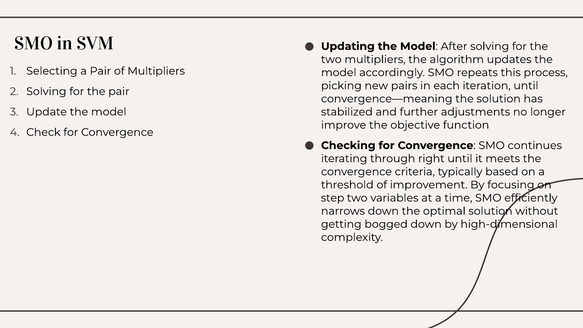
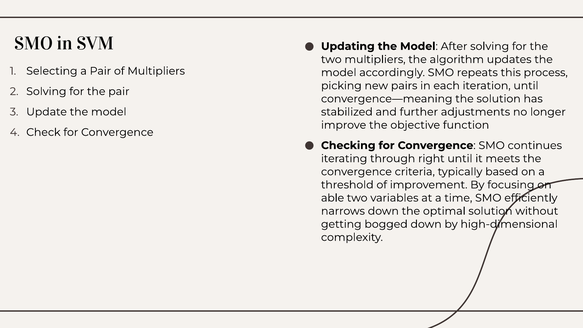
step: step -> able (333, 198)
